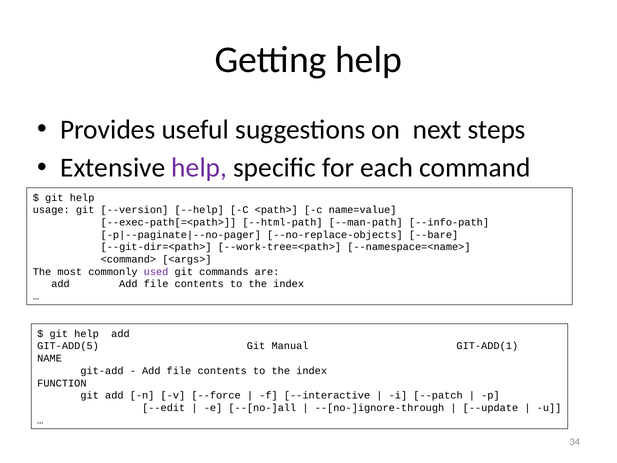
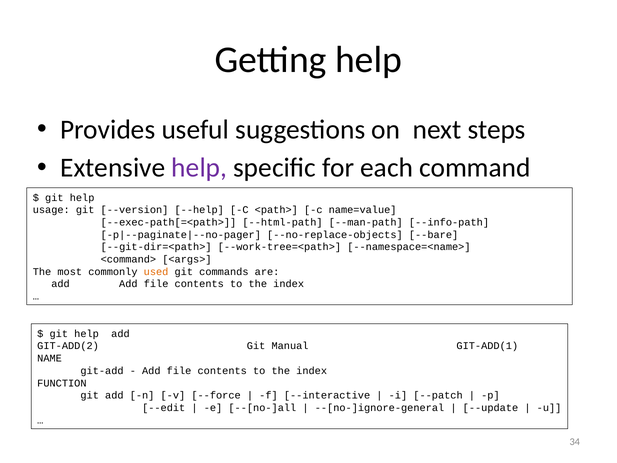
used colour: purple -> orange (156, 272)
GIT-ADD(5: GIT-ADD(5 -> GIT-ADD(2 (68, 346)
--[no-]ignore-through: --[no-]ignore-through -> --[no-]ignore-general (379, 408)
